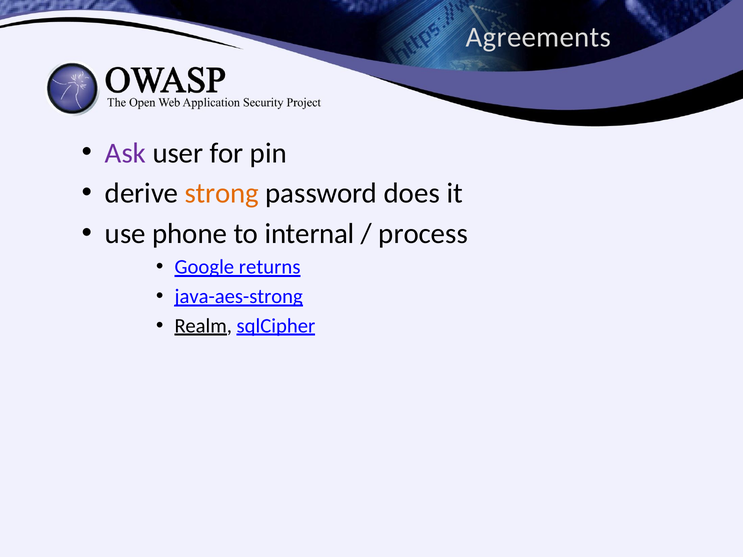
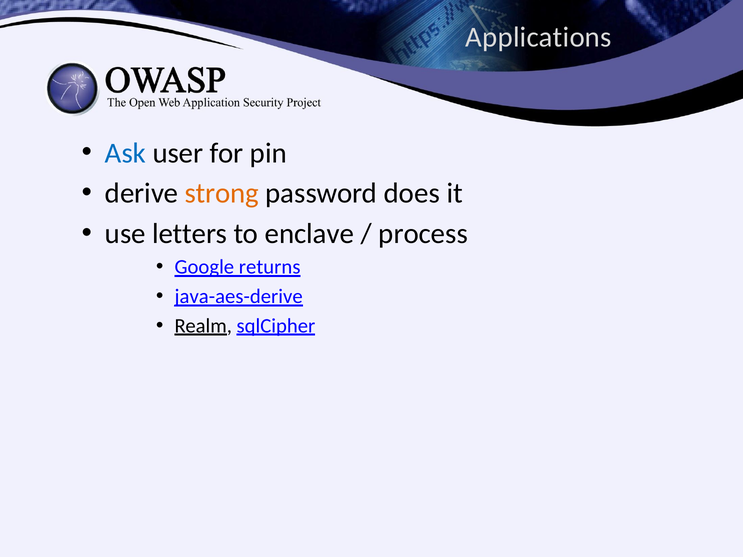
Agreements: Agreements -> Applications (539, 37)
Ask colour: purple -> blue (125, 153)
phone: phone -> letters (190, 234)
internal: internal -> enclave (309, 234)
java-aes-strong: java-aes-strong -> java-aes-derive (239, 297)
